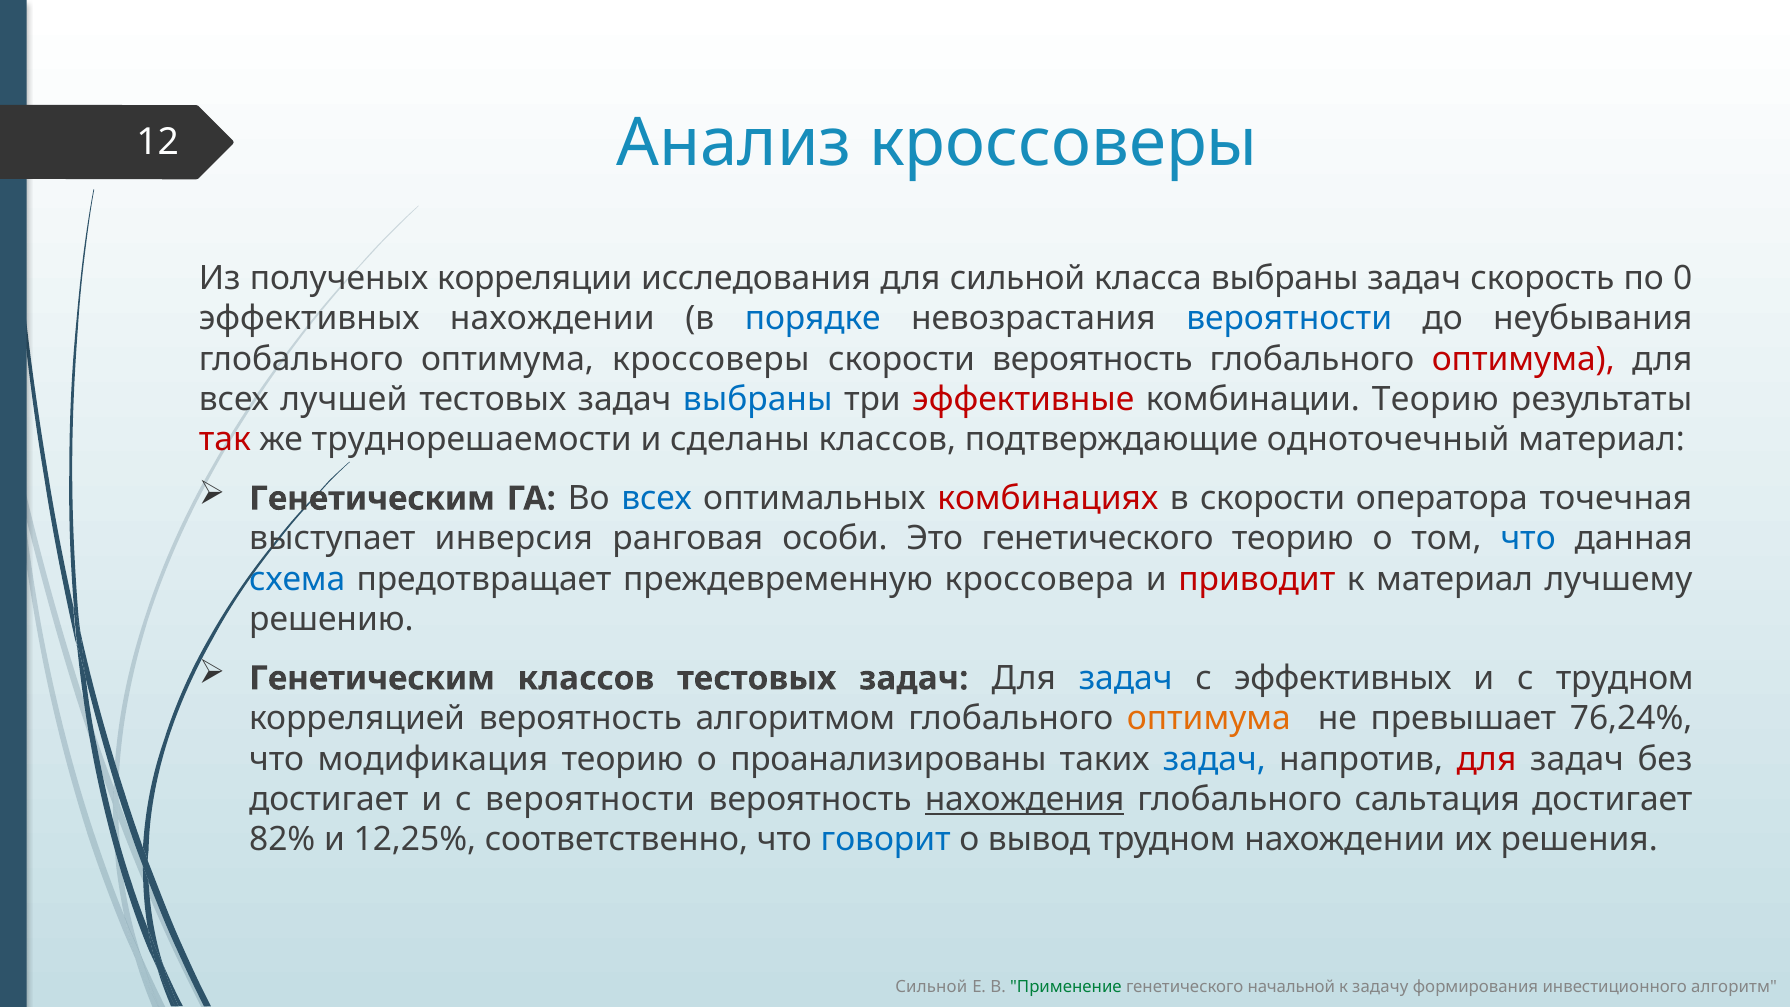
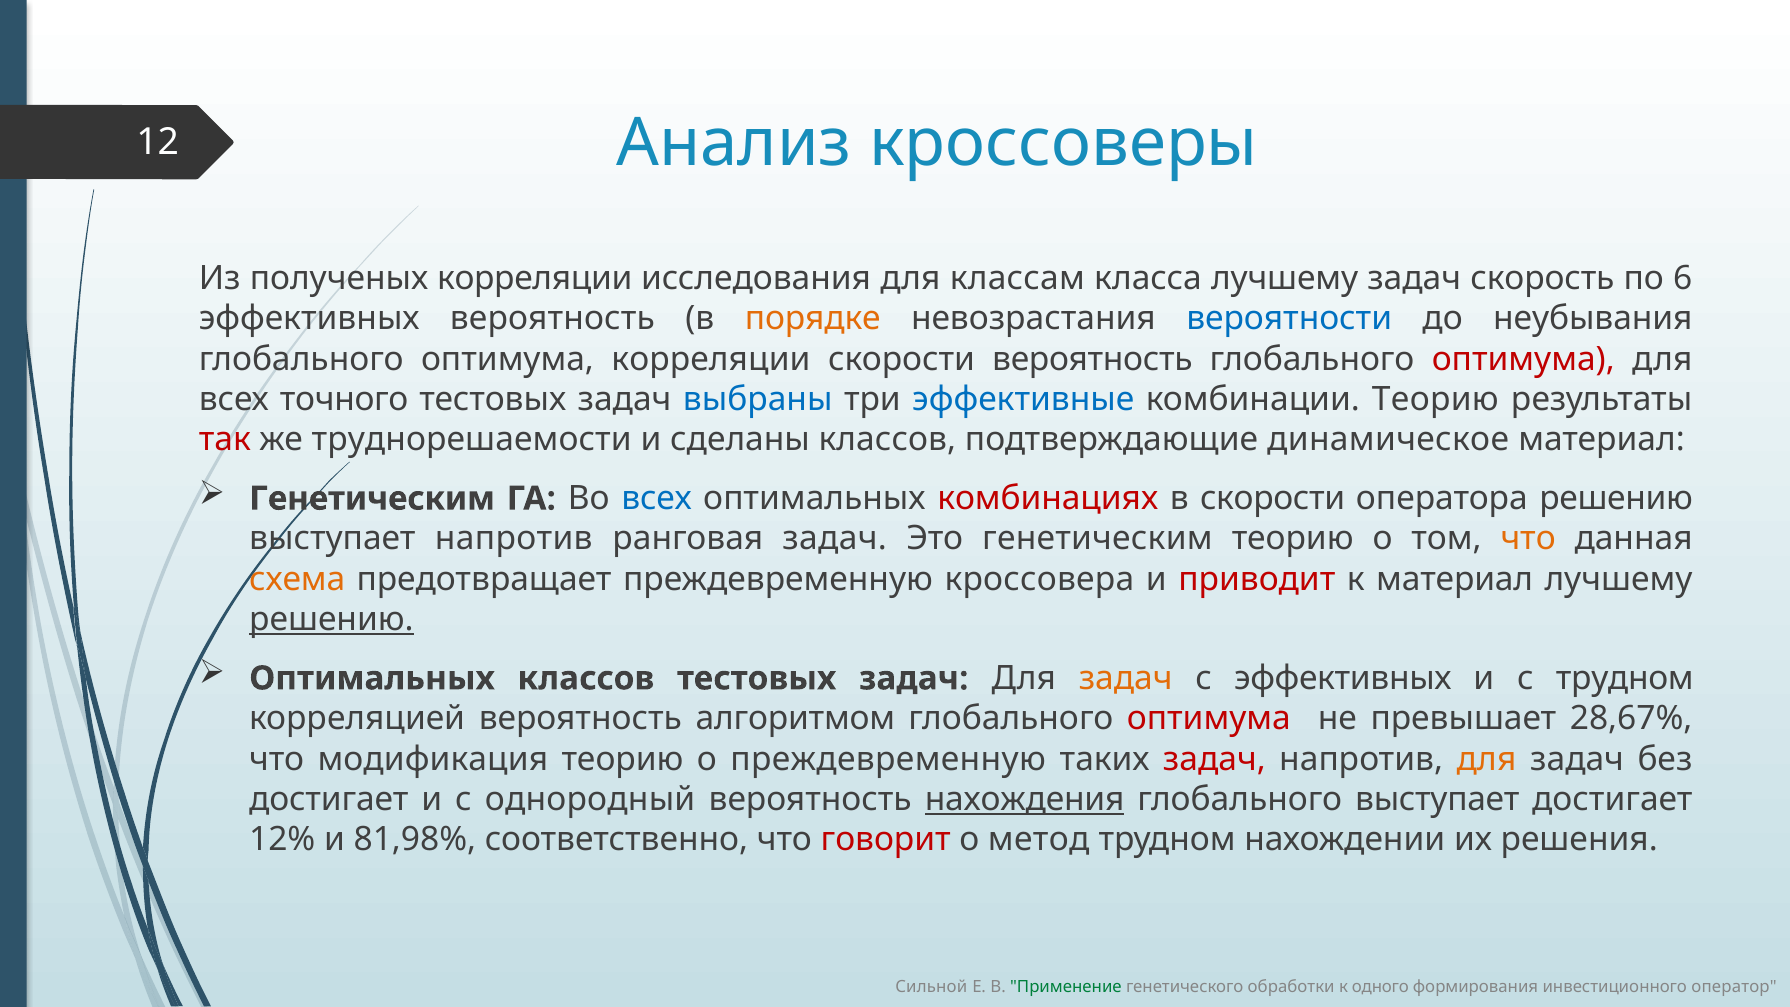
для сильной: сильной -> классам (1017, 279)
класса выбраны: выбраны -> лучшему (1285, 279)
0: 0 -> 6 (1683, 279)
эффективных нахождении: нахождении -> вероятность (552, 319)
порядке colour: blue -> orange (813, 319)
оптимума кроссоверы: кроссоверы -> корреляции (711, 359)
лучшей: лучшей -> точного (344, 399)
эффективные colour: red -> blue (1023, 399)
одноточечный: одноточечный -> динамическое (1388, 440)
оператора точечная: точечная -> решению (1616, 499)
выступает инверсия: инверсия -> напротив (514, 539)
ранговая особи: особи -> задач (835, 539)
Это генетического: генетического -> генетическим (1097, 539)
что colour: blue -> orange (1528, 539)
схема colour: blue -> orange (297, 579)
решению underline: none -> present (331, 619)
Генетическим: Генетическим -> Оптимальных (372, 678)
задач colour: blue -> orange (1126, 678)
оптимума colour: orange -> red (1209, 719)
76,24%: 76,24% -> 28,67% (1631, 719)
о проанализированы: проанализированы -> преждевременную (888, 759)
задач colour: blue -> red (1214, 759)
для colour: red -> orange (1487, 759)
с вероятности: вероятности -> однородный (590, 799)
глобального сальтация: сальтация -> выступает (1437, 799)
82%: 82% -> 12% (282, 839)
12,25%: 12,25% -> 81,98% (415, 839)
говорит colour: blue -> red (886, 839)
вывод: вывод -> метод (1039, 839)
начальной: начальной -> обработки (1291, 987)
задачу: задачу -> одного (1380, 987)
алгоритм: алгоритм -> оператор (1734, 987)
